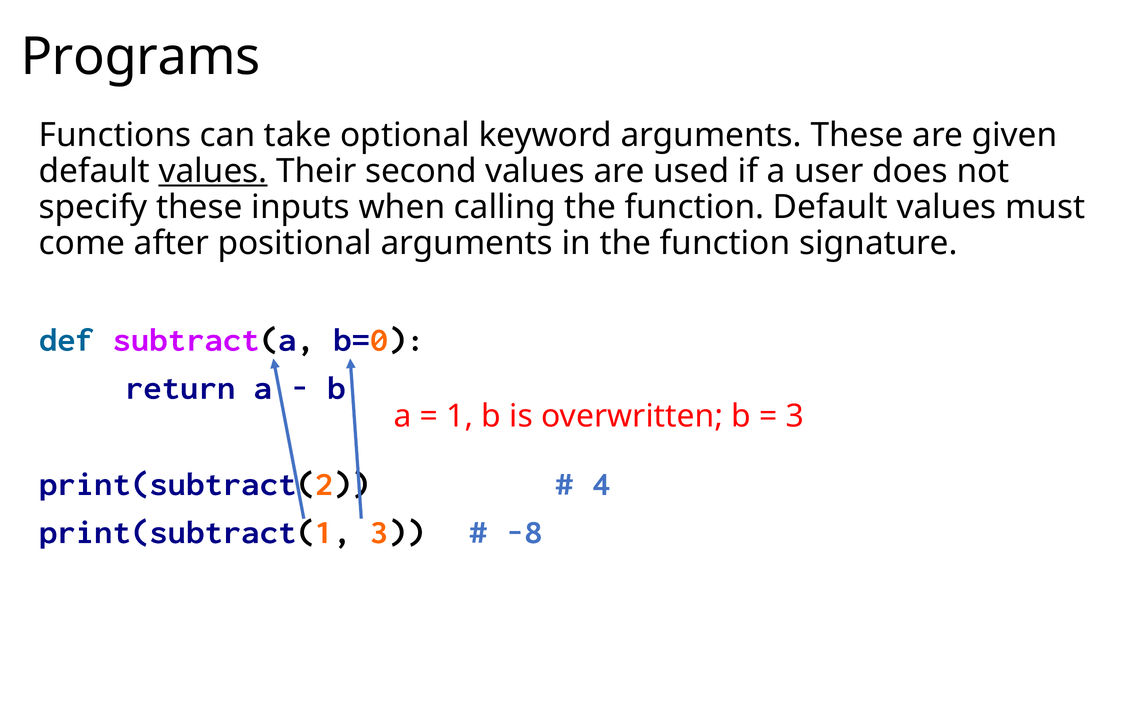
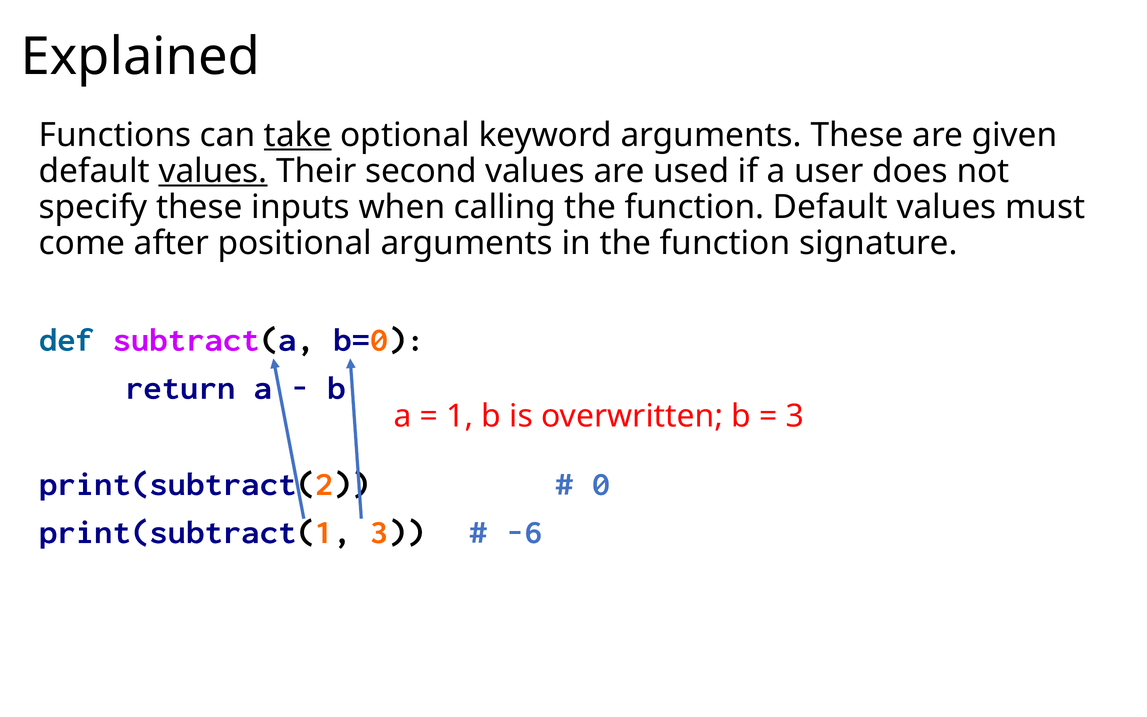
Programs: Programs -> Explained (140, 57)
take underline: none -> present (298, 135)
4: 4 -> 0 (601, 484)
-8: -8 -> -6 (524, 532)
